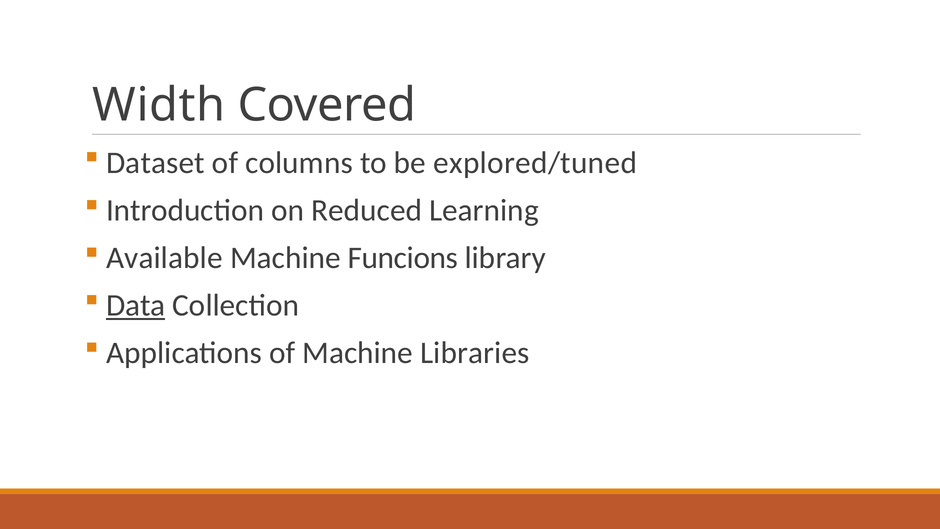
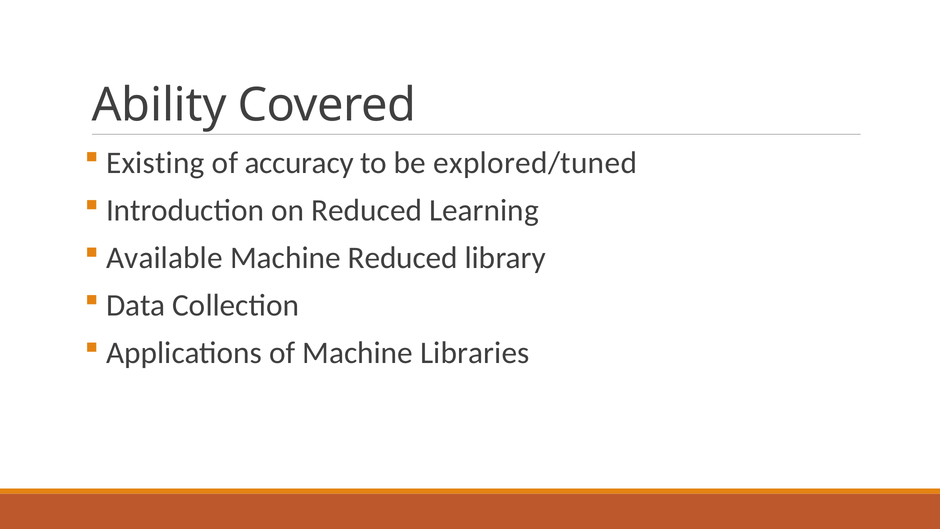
Width: Width -> Ability (159, 105)
Dataset: Dataset -> Existing (155, 163)
columns: columns -> accuracy (299, 163)
Machine Funcions: Funcions -> Reduced (403, 258)
Data underline: present -> none (136, 305)
